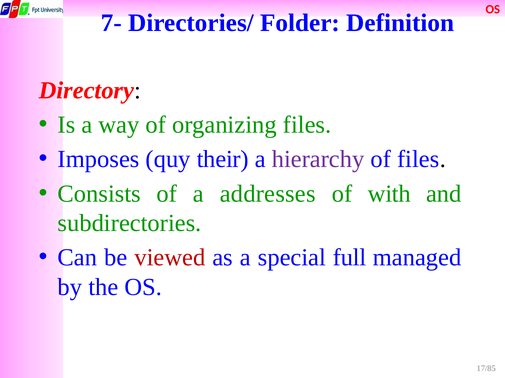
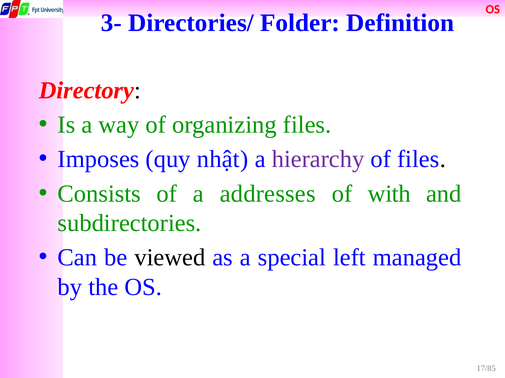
7-: 7- -> 3- (111, 23)
their: their -> nhật (223, 160)
viewed colour: red -> black (170, 258)
full: full -> left (349, 258)
